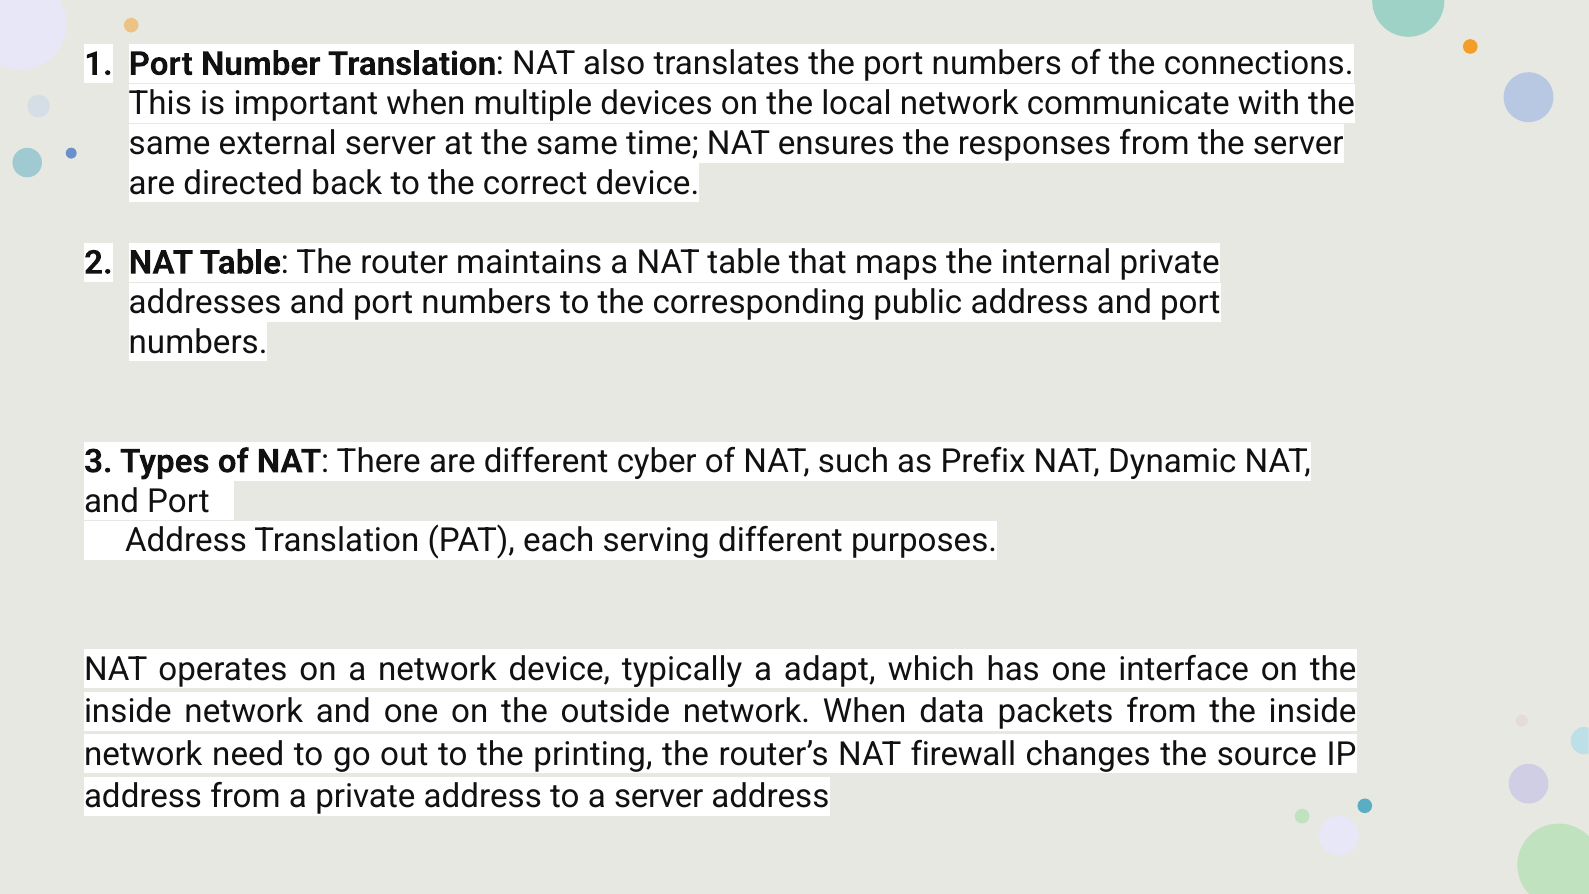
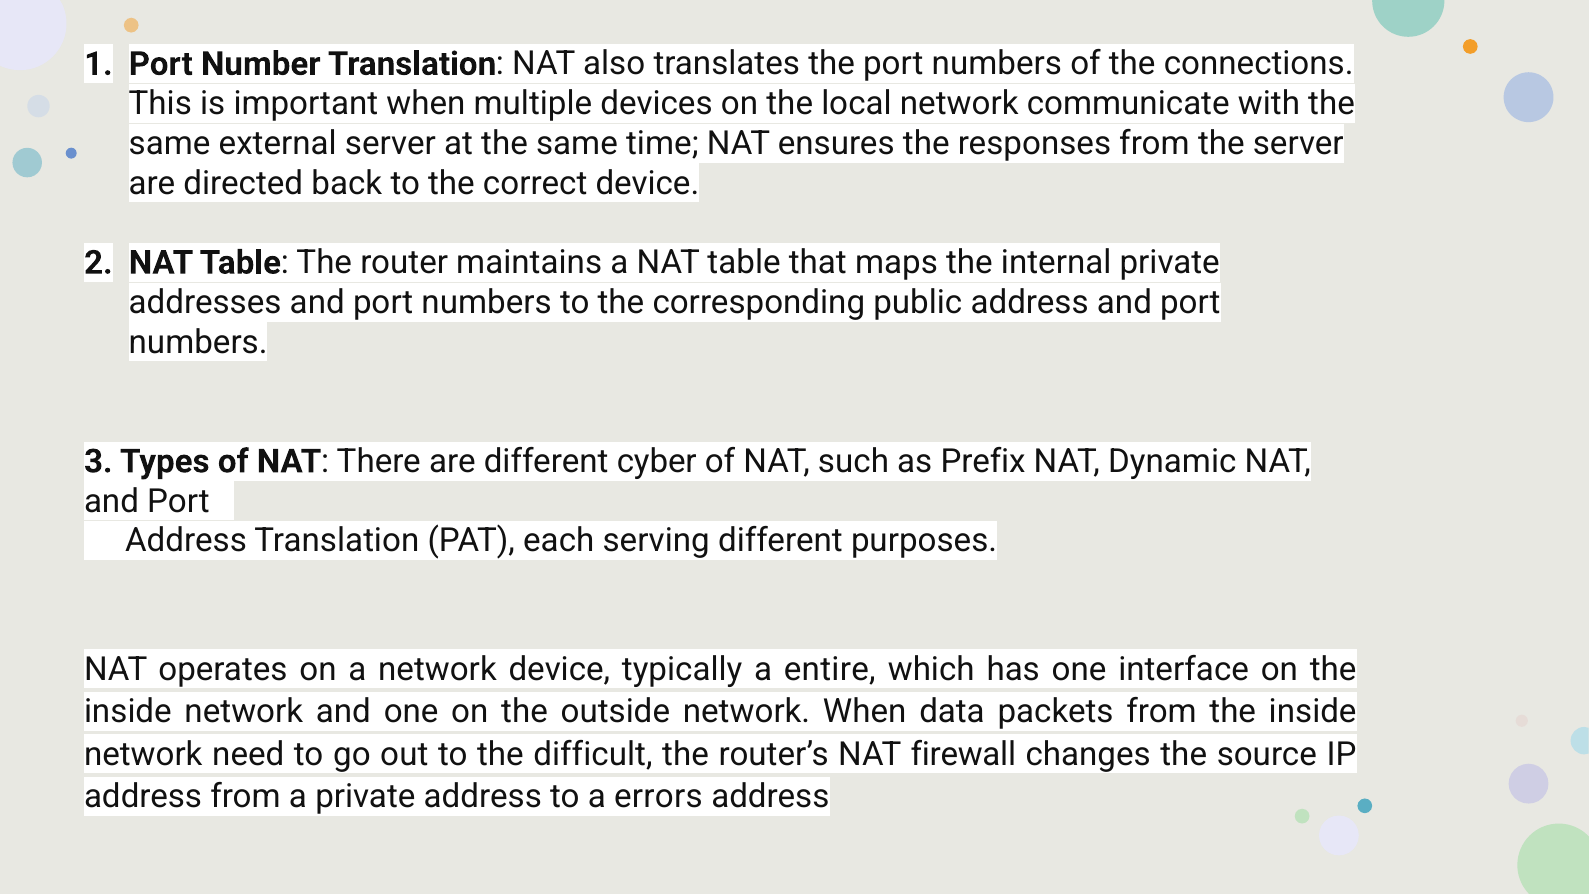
adapt: adapt -> entire (830, 669)
printing: printing -> difficult (593, 754)
a server: server -> errors (658, 796)
